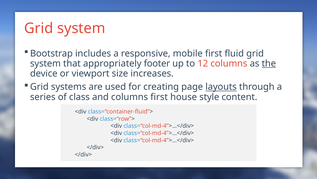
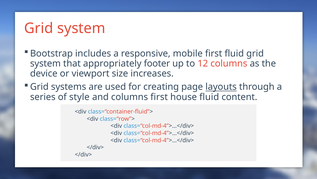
the underline: present -> none (269, 63)
of class: class -> style (79, 97)
house style: style -> fluid (209, 97)
